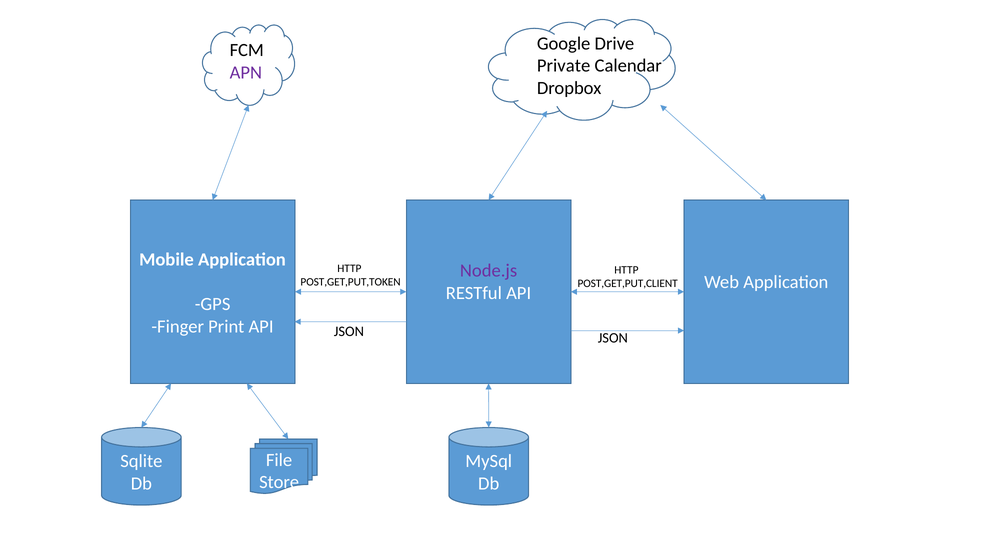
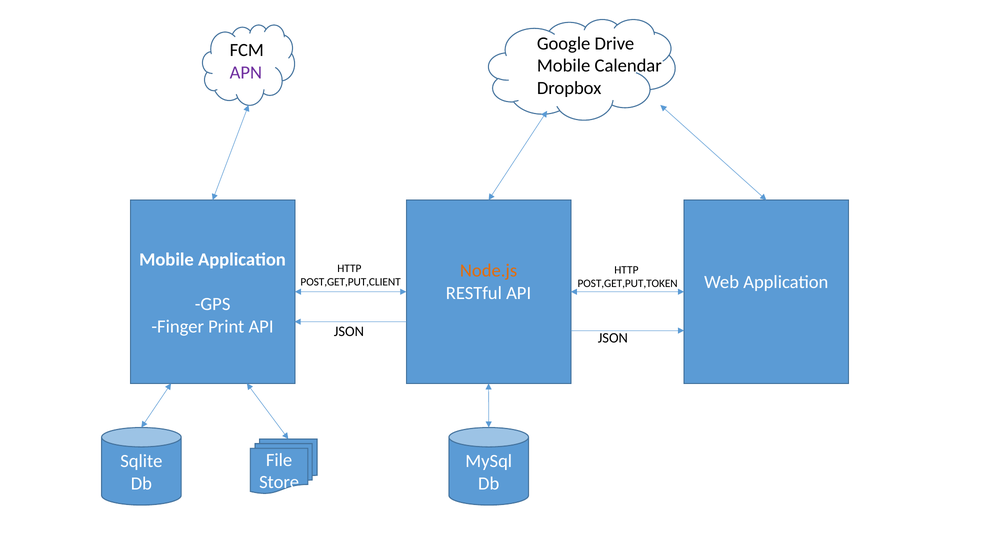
Private: Private -> Mobile (564, 66)
Node.js colour: purple -> orange (489, 271)
POST,GET,PUT,TOKEN: POST,GET,PUT,TOKEN -> POST,GET,PUT,CLIENT (351, 282)
POST,GET,PUT,CLIENT: POST,GET,PUT,CLIENT -> POST,GET,PUT,TOKEN (628, 283)
